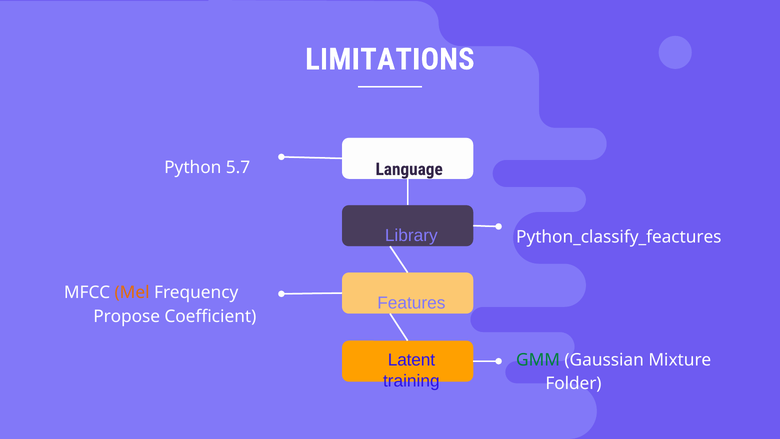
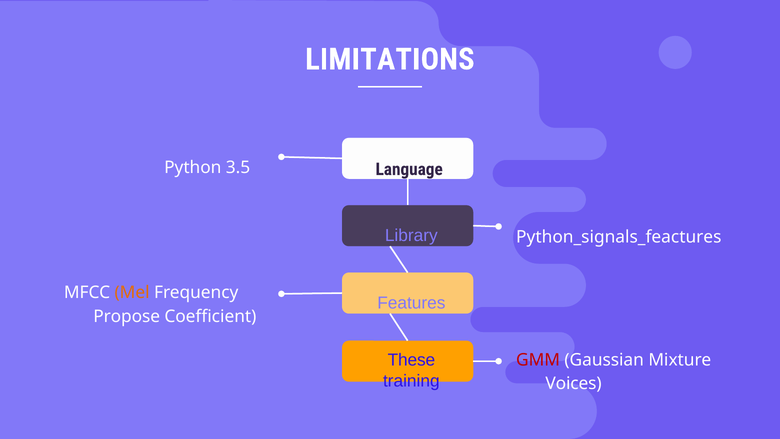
5.7: 5.7 -> 3.5 (238, 167)
Python_classify_feactures: Python_classify_feactures -> Python_signals_feactures (619, 237)
Latent: Latent -> These (411, 360)
GMM colour: green -> red (538, 360)
Folder: Folder -> Voices (573, 383)
